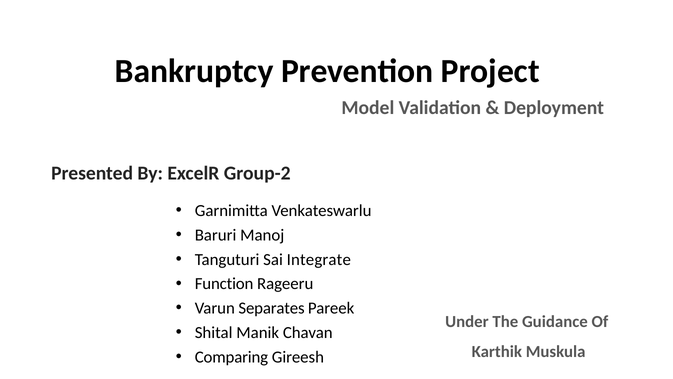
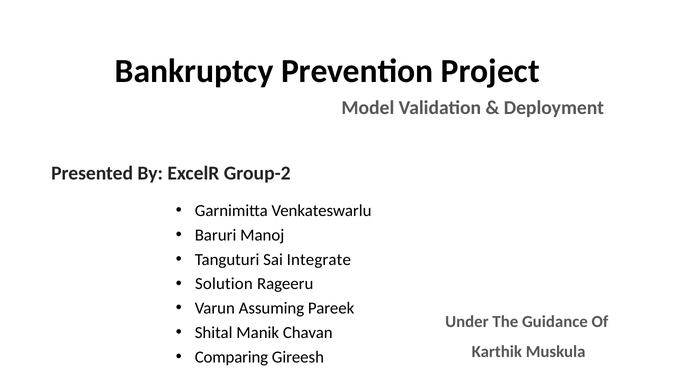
Function: Function -> Solution (224, 284)
Separates: Separates -> Assuming (271, 308)
